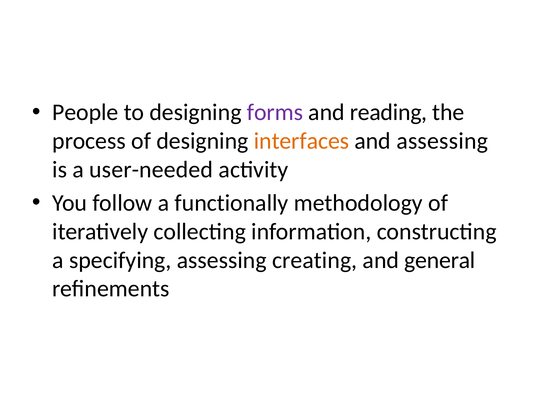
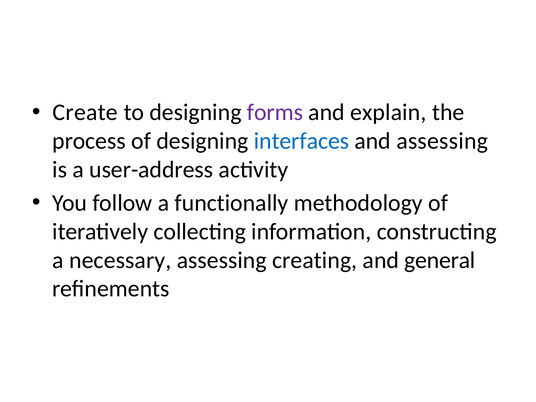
People: People -> Create (85, 112)
reading: reading -> explain (388, 112)
interfaces colour: orange -> blue (301, 141)
user-needed: user-needed -> user-address (151, 170)
specifying: specifying -> necessary (120, 260)
